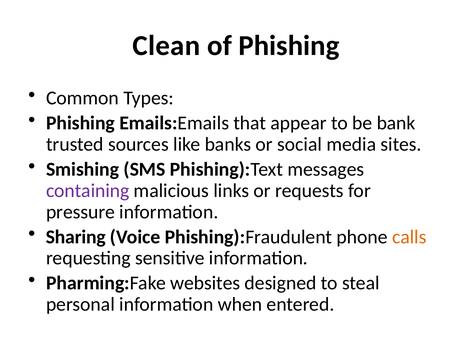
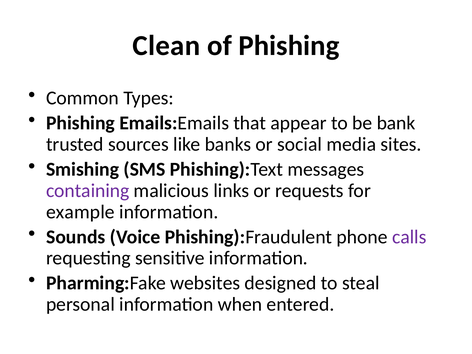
pressure: pressure -> example (80, 212)
Sharing: Sharing -> Sounds (76, 237)
calls colour: orange -> purple (409, 237)
